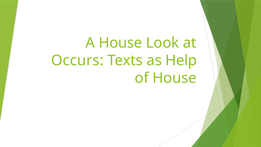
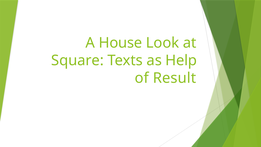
Occurs: Occurs -> Square (77, 60)
of House: House -> Result (174, 78)
